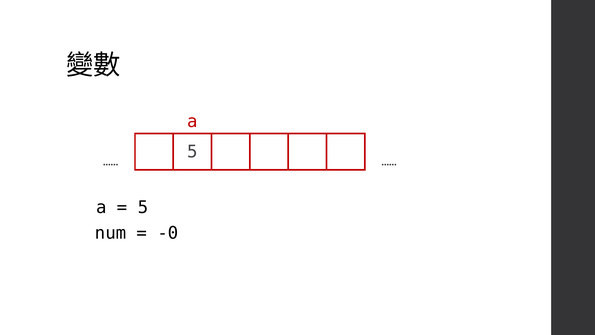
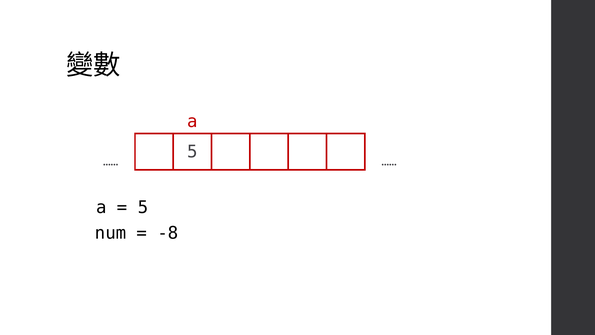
-0: -0 -> -8 (168, 233)
